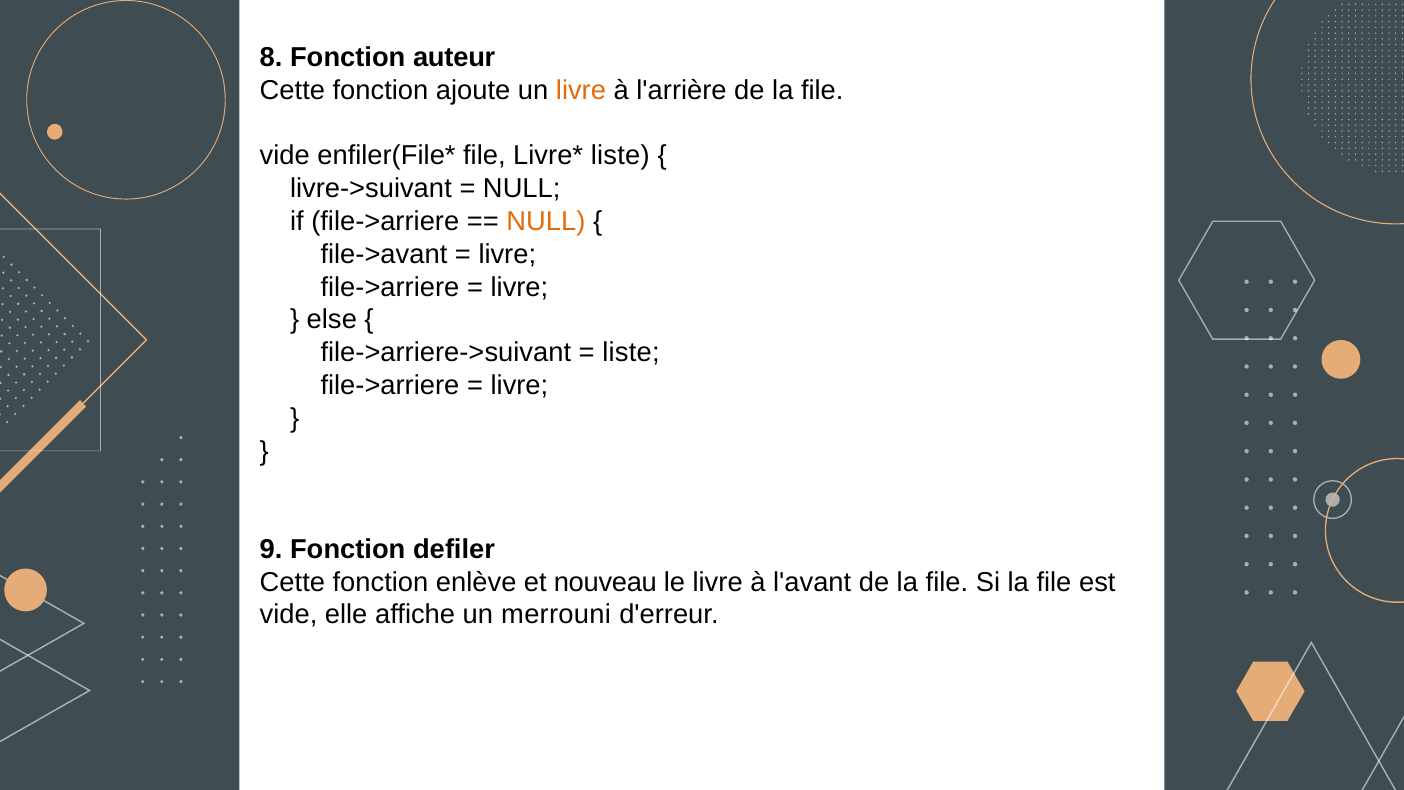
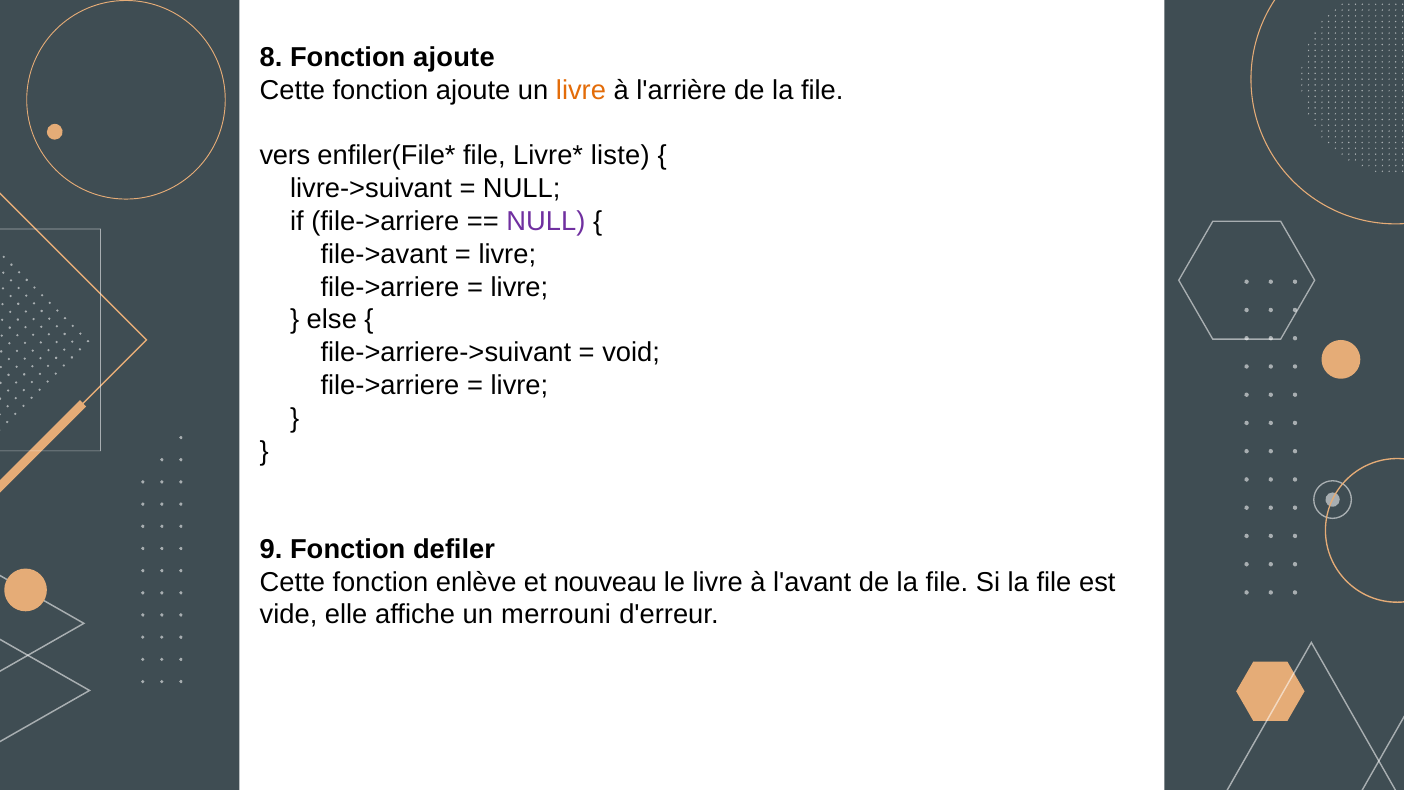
8 Fonction auteur: auteur -> ajoute (454, 58)
vide: vide -> vers (285, 156)
NULL colour: orange -> purple (546, 221)
liste: liste -> void (631, 353)
